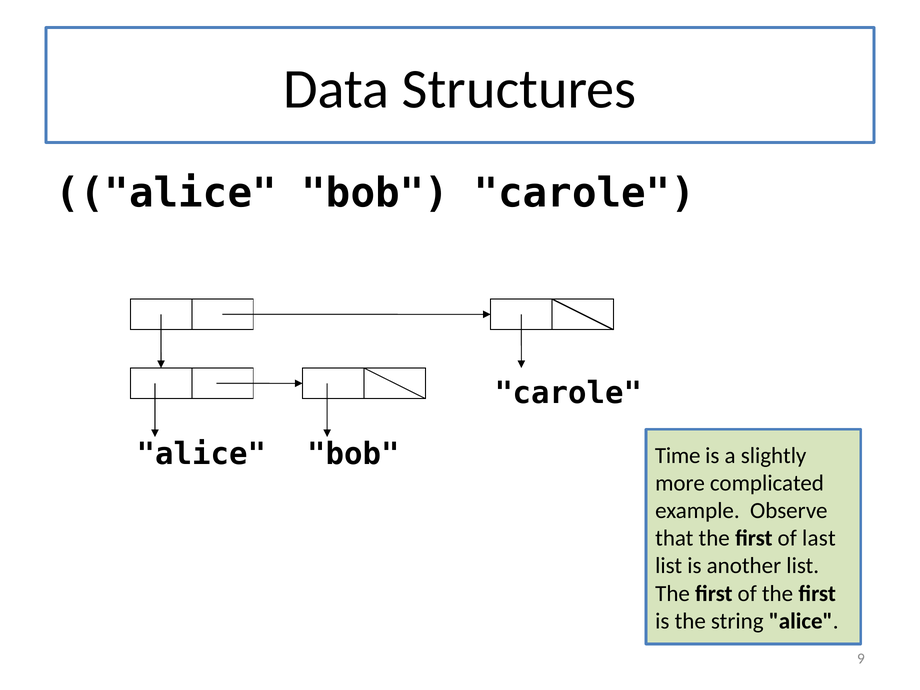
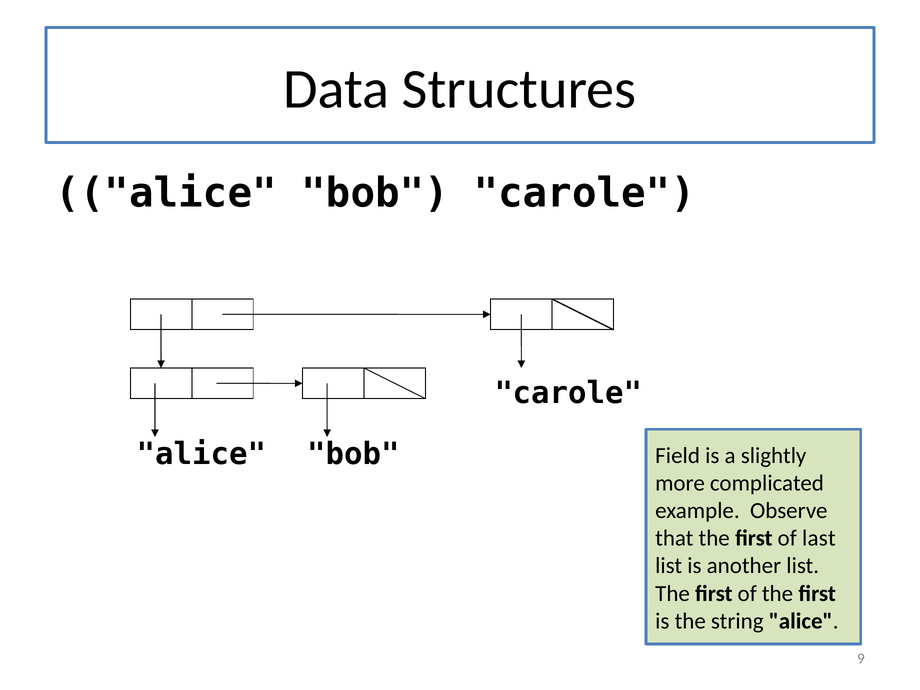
Time: Time -> Field (678, 455)
